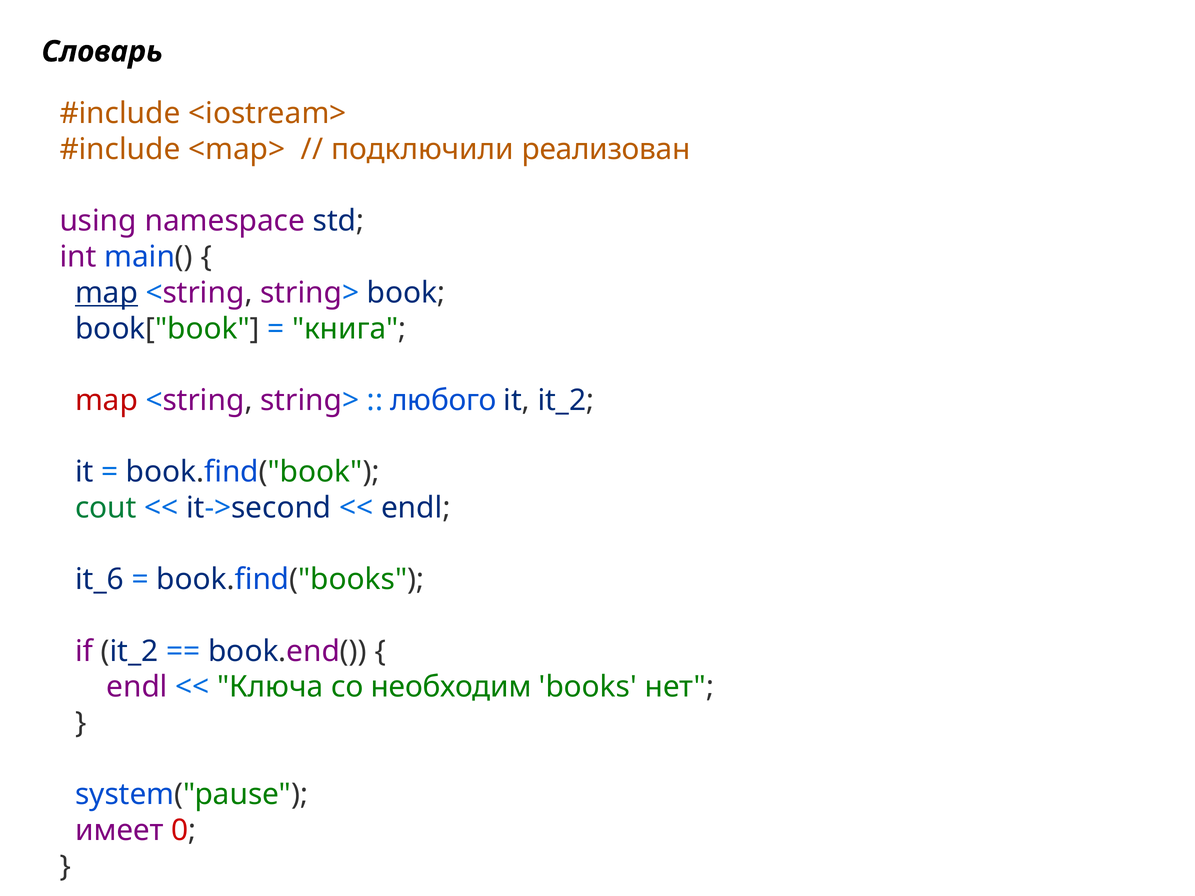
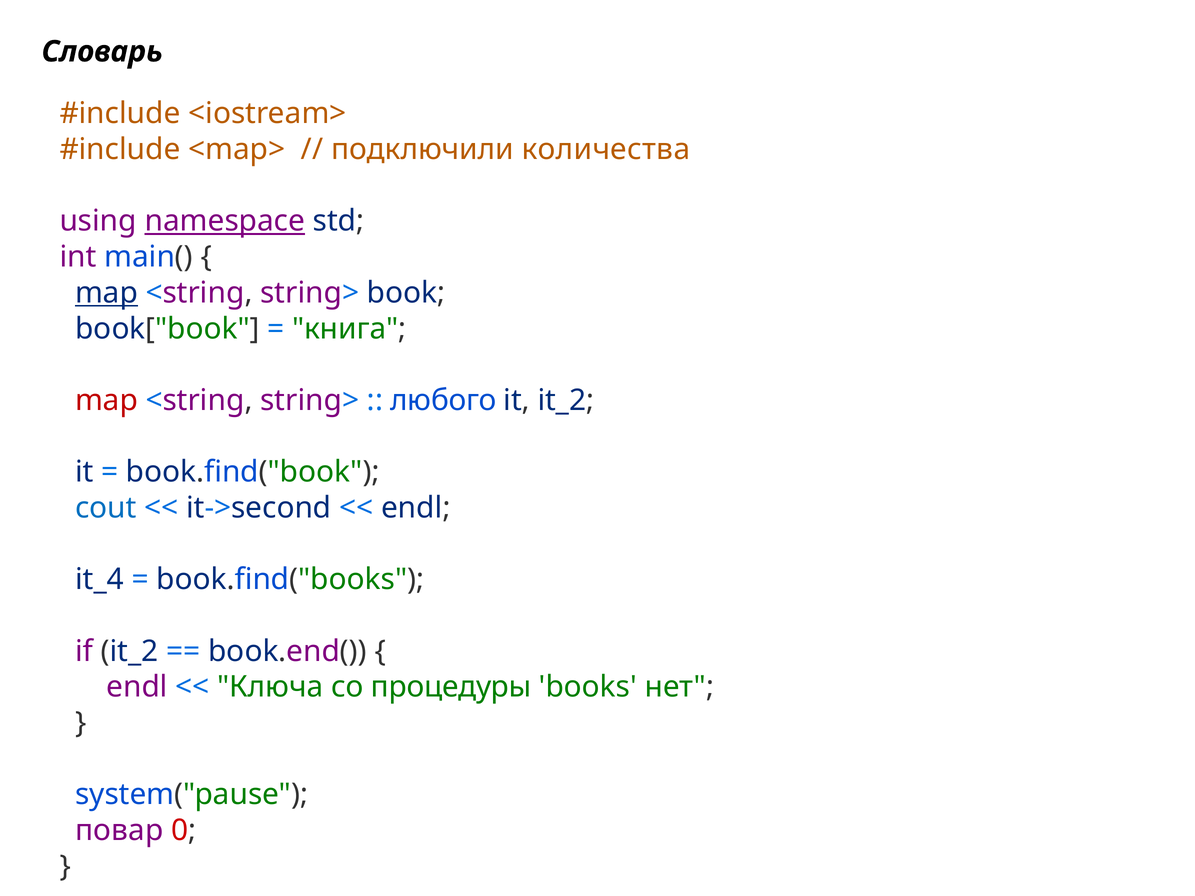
реализован: реализован -> количества (606, 149)
namespace underline: none -> present (225, 221)
cout colour: green -> blue (106, 508)
it_6: it_6 -> it_4 (99, 580)
необходим: необходим -> процедуры (451, 687)
имеет: имеет -> повар (119, 831)
